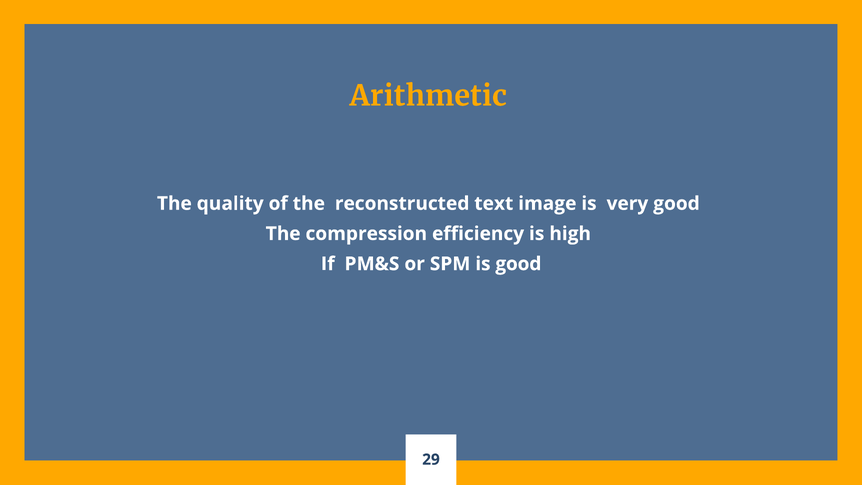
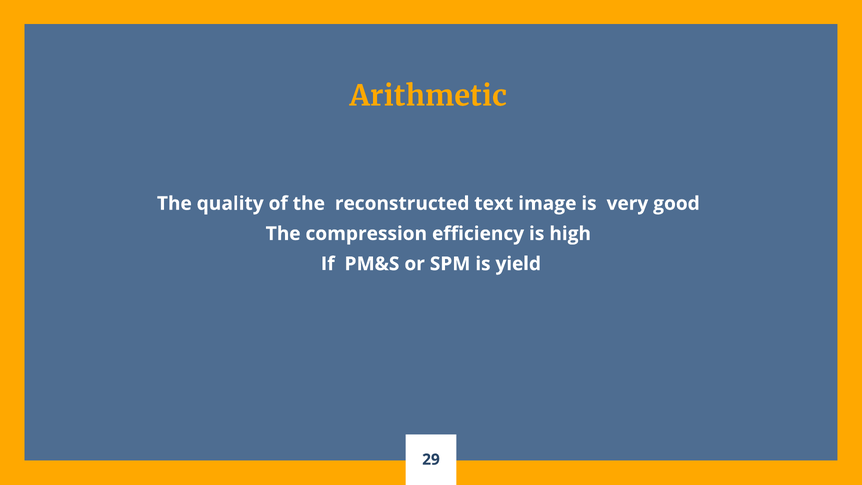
is good: good -> yield (518, 264)
